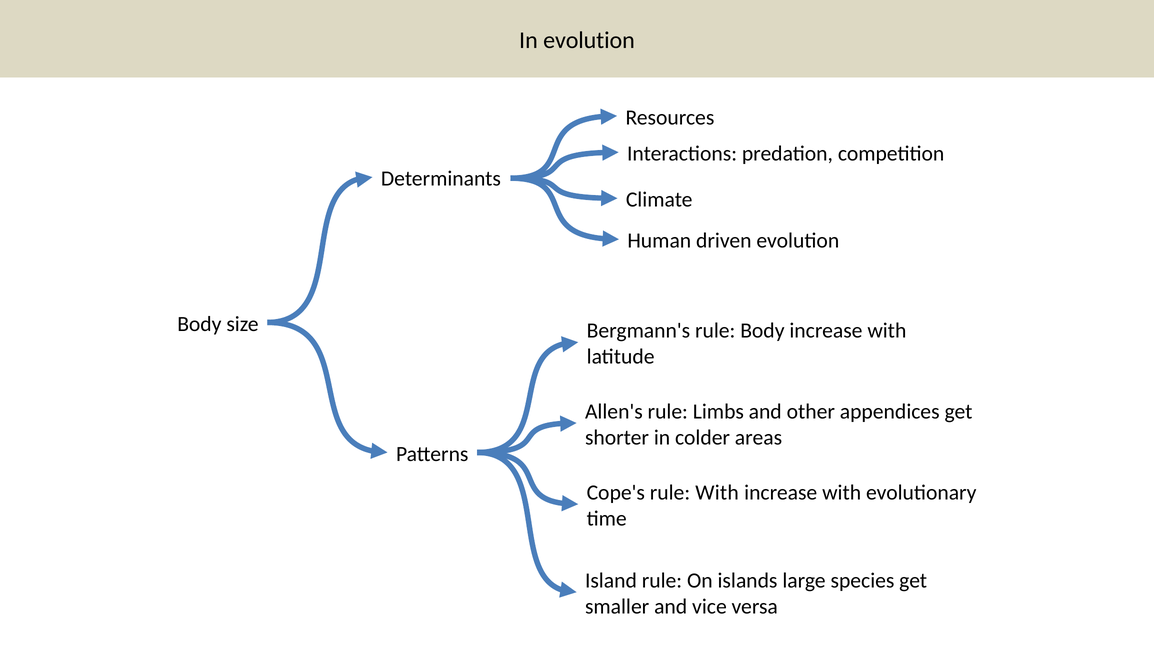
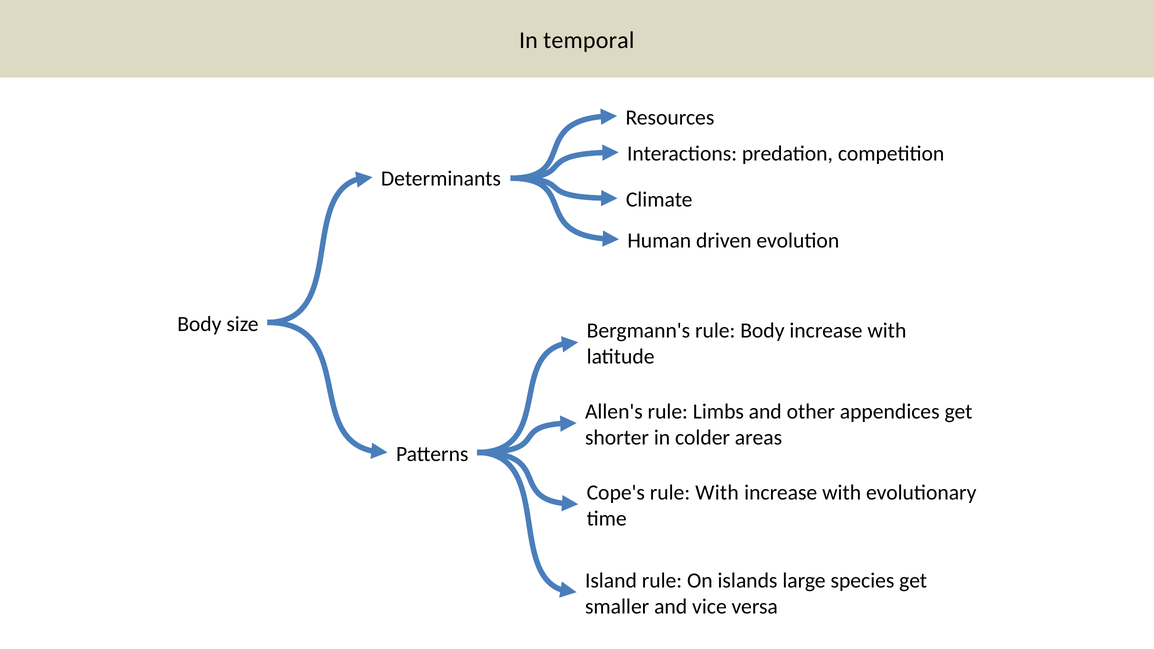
In evolution: evolution -> temporal (589, 40)
